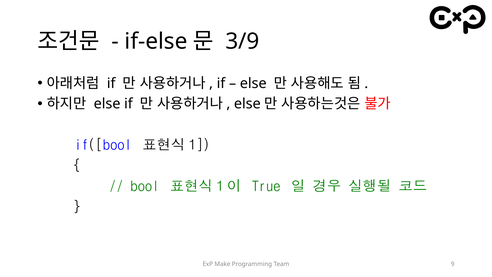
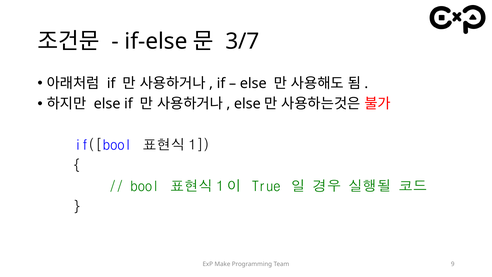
3/9: 3/9 -> 3/7 (242, 41)
